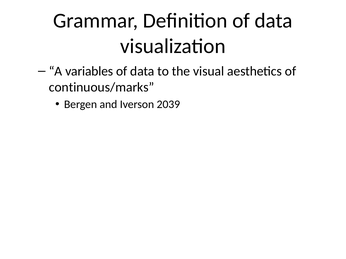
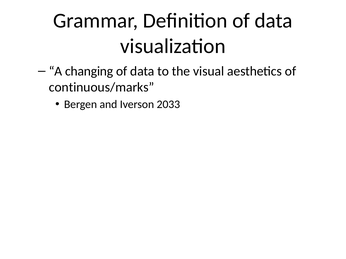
variables: variables -> changing (89, 71)
2039: 2039 -> 2033 (168, 105)
